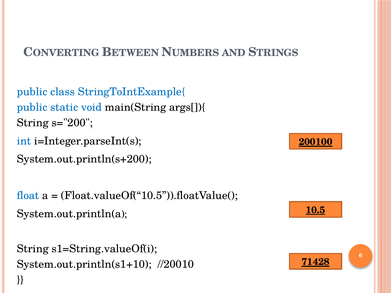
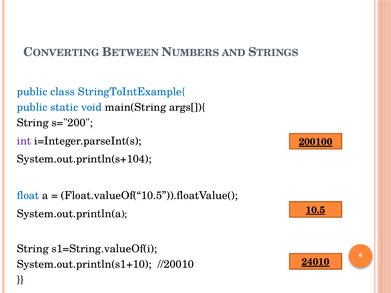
int colour: blue -> purple (24, 141)
System.out.println(s+200: System.out.println(s+200 -> System.out.println(s+104 (84, 159)
71428: 71428 -> 24010 (316, 262)
